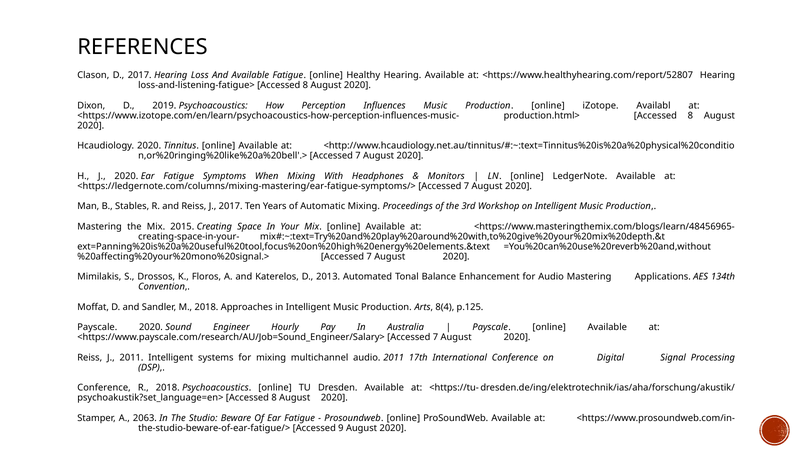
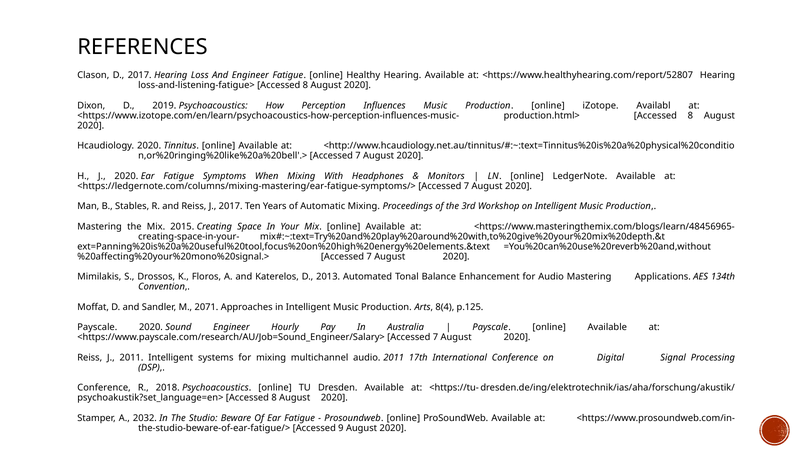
And Available: Available -> Engineer (250, 75)
M 2018: 2018 -> 2071 (206, 307)
2063: 2063 -> 2032 (145, 418)
